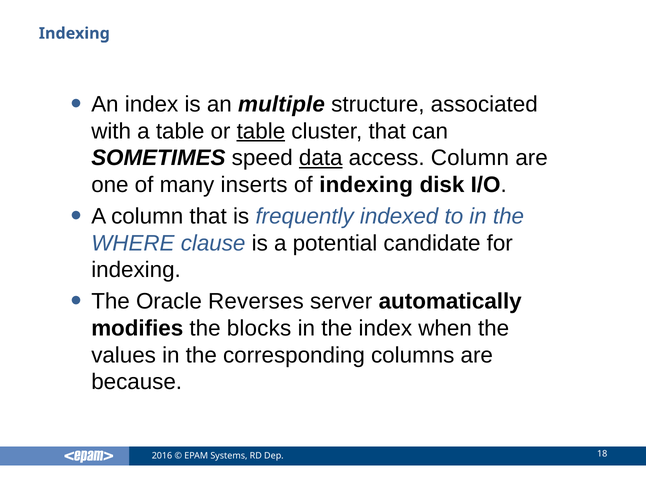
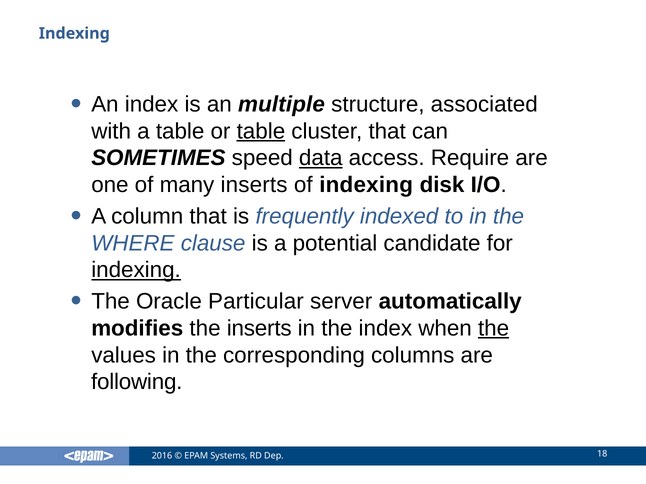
access Column: Column -> Require (470, 158)
indexing underline: none -> present (136, 270)
Reverses: Reverses -> Particular (256, 302)
the blocks: blocks -> inserts (259, 329)
the underline: none -> present (494, 329)
because: because -> following (137, 382)
